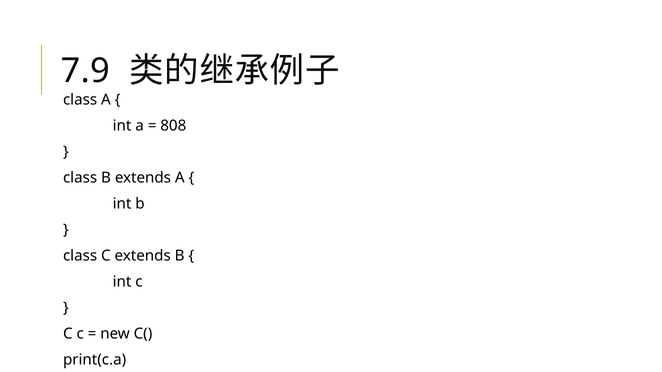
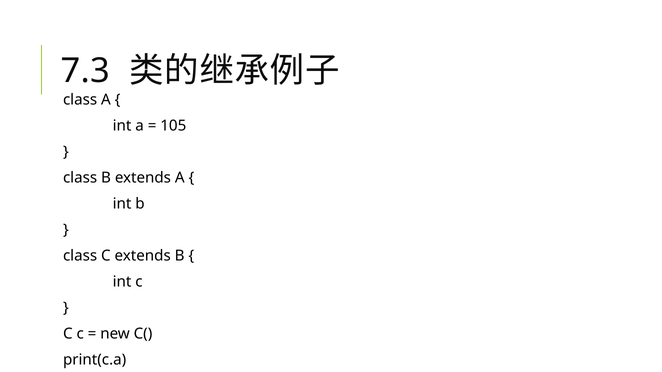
7.9: 7.9 -> 7.3 (85, 71)
808: 808 -> 105 (173, 126)
